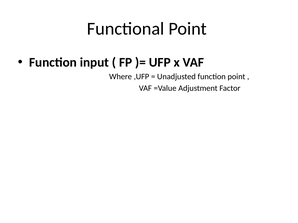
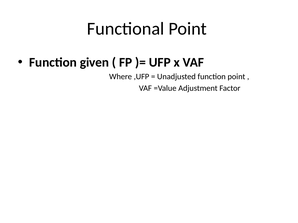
input: input -> given (94, 63)
